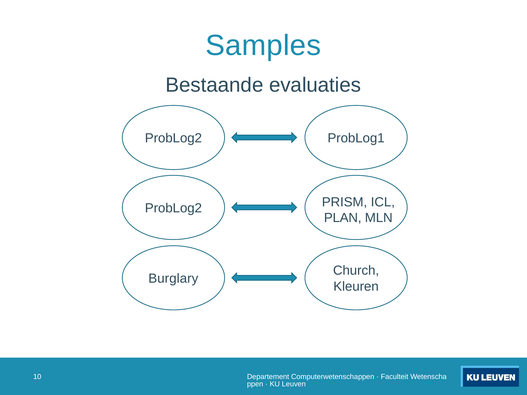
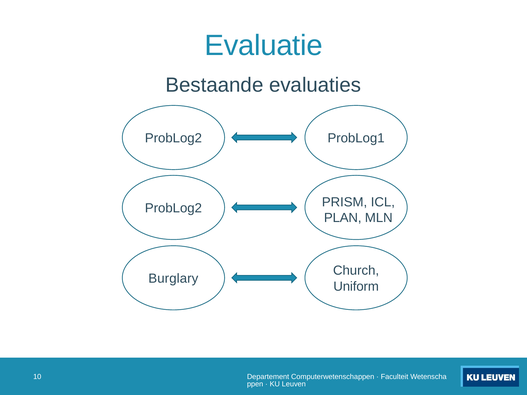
Samples: Samples -> Evaluatie (264, 45)
Kleuren: Kleuren -> Uniform (356, 287)
